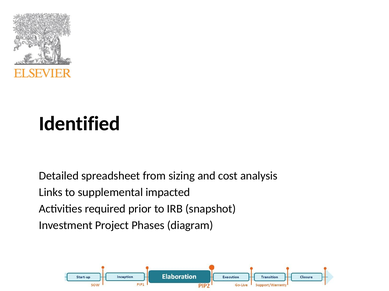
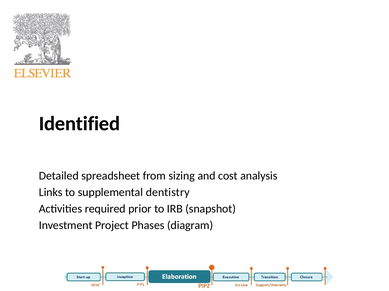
impacted: impacted -> dentistry (168, 193)
